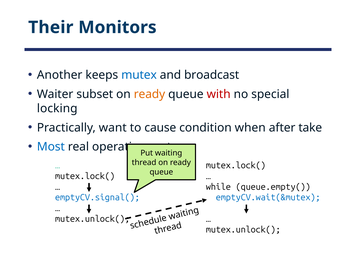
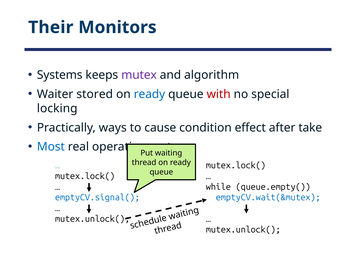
Another: Another -> Systems (60, 75)
mutex colour: blue -> purple (139, 75)
broadcast: broadcast -> algorithm (212, 75)
subset: subset -> stored (95, 94)
ready colour: orange -> blue (149, 94)
want: want -> ways (113, 128)
when: when -> effect (250, 128)
